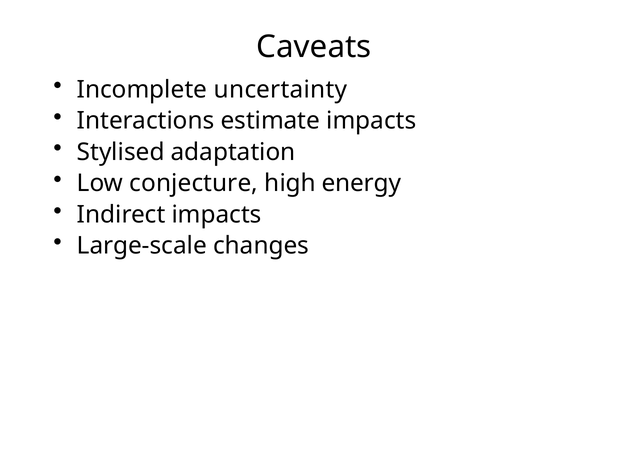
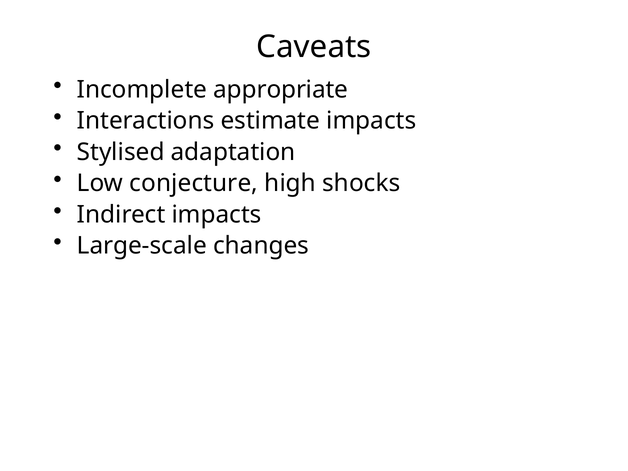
uncertainty: uncertainty -> appropriate (281, 89)
energy: energy -> shocks (361, 183)
